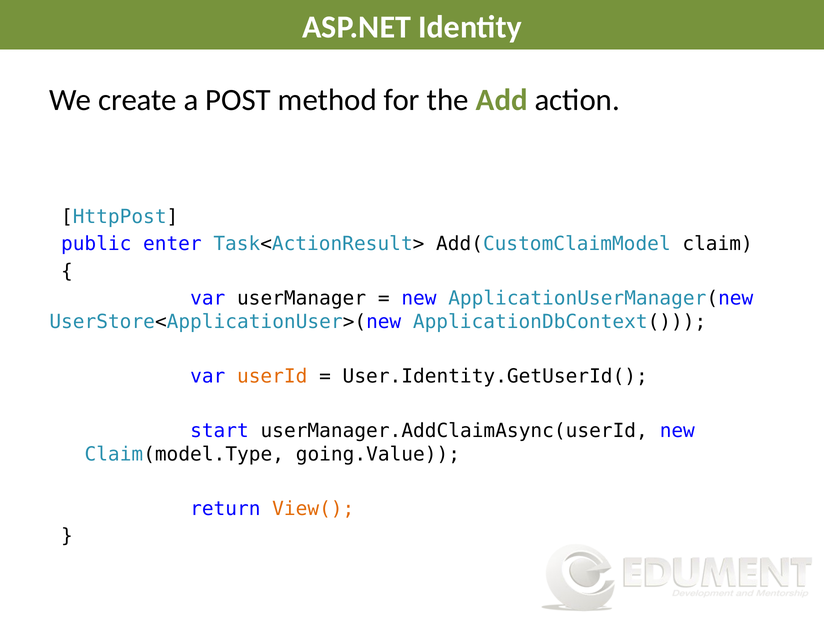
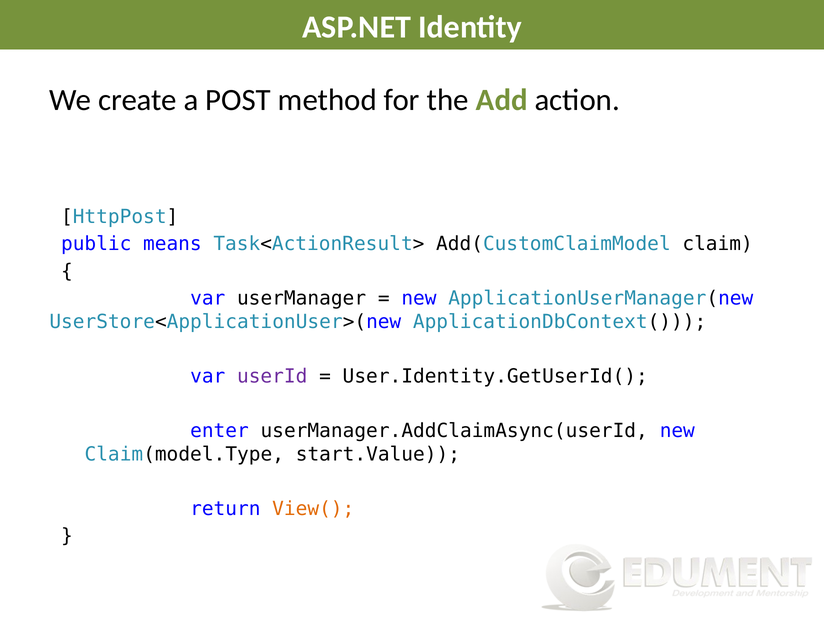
enter: enter -> means (172, 244)
userId colour: orange -> purple (272, 376)
start: start -> enter (219, 431)
going.Value: going.Value -> start.Value (378, 454)
